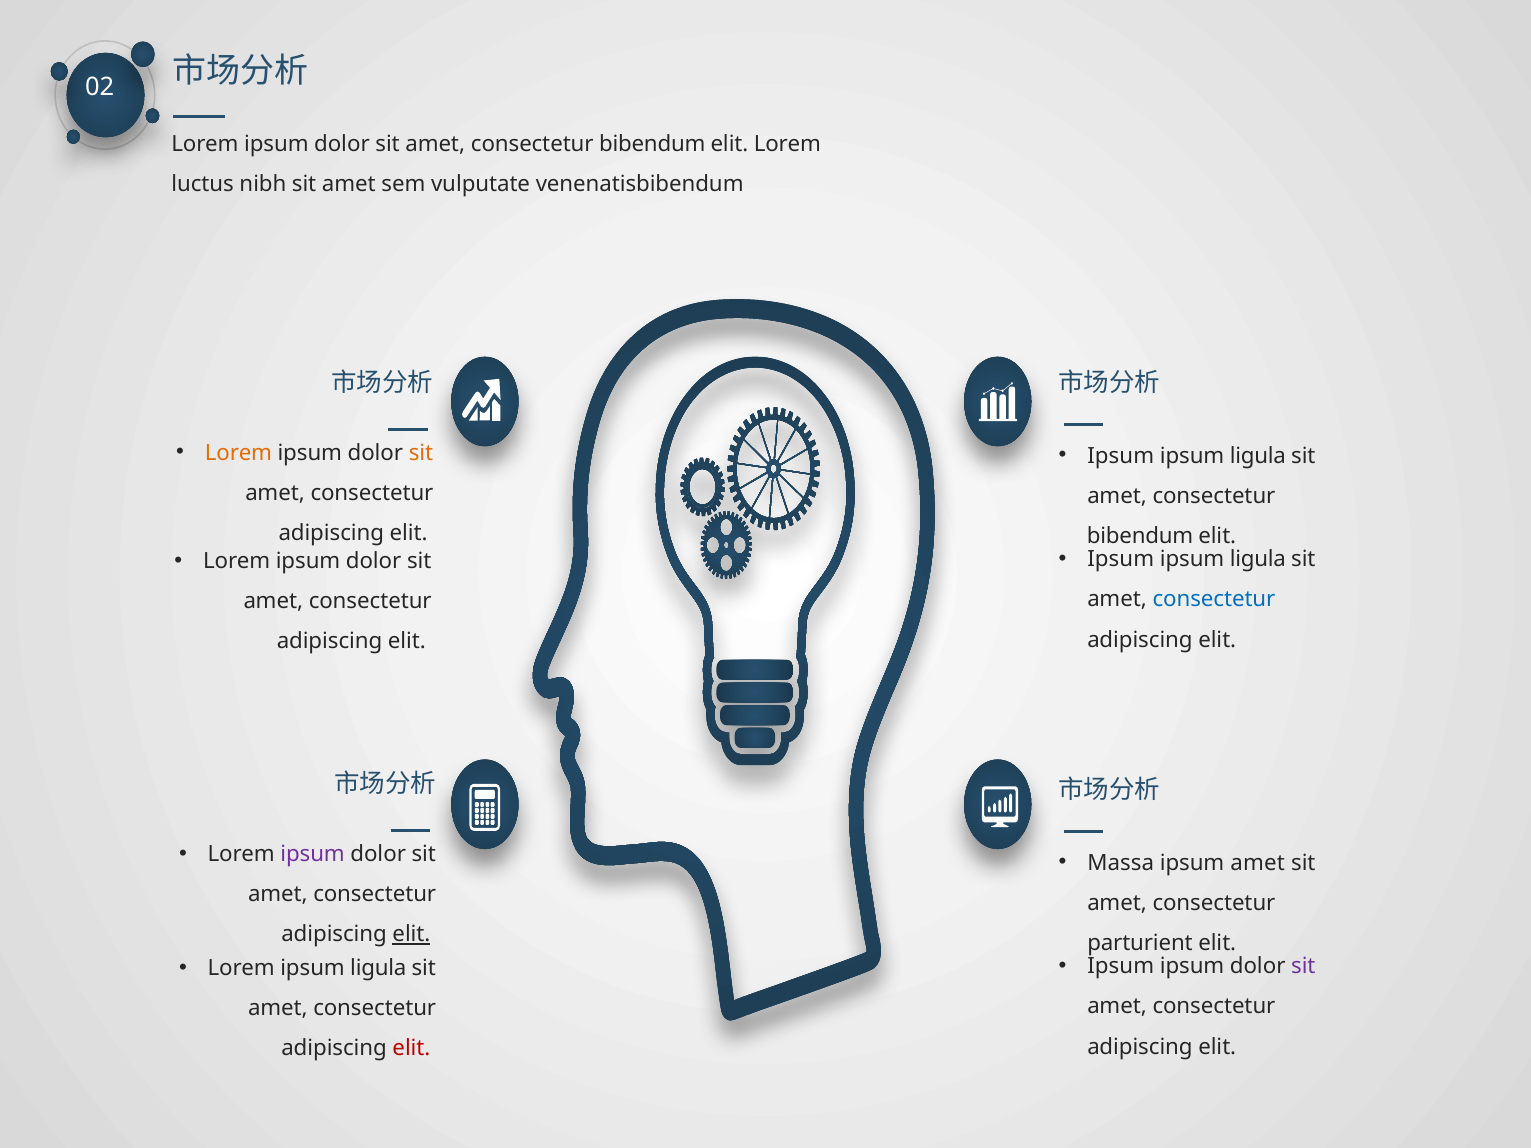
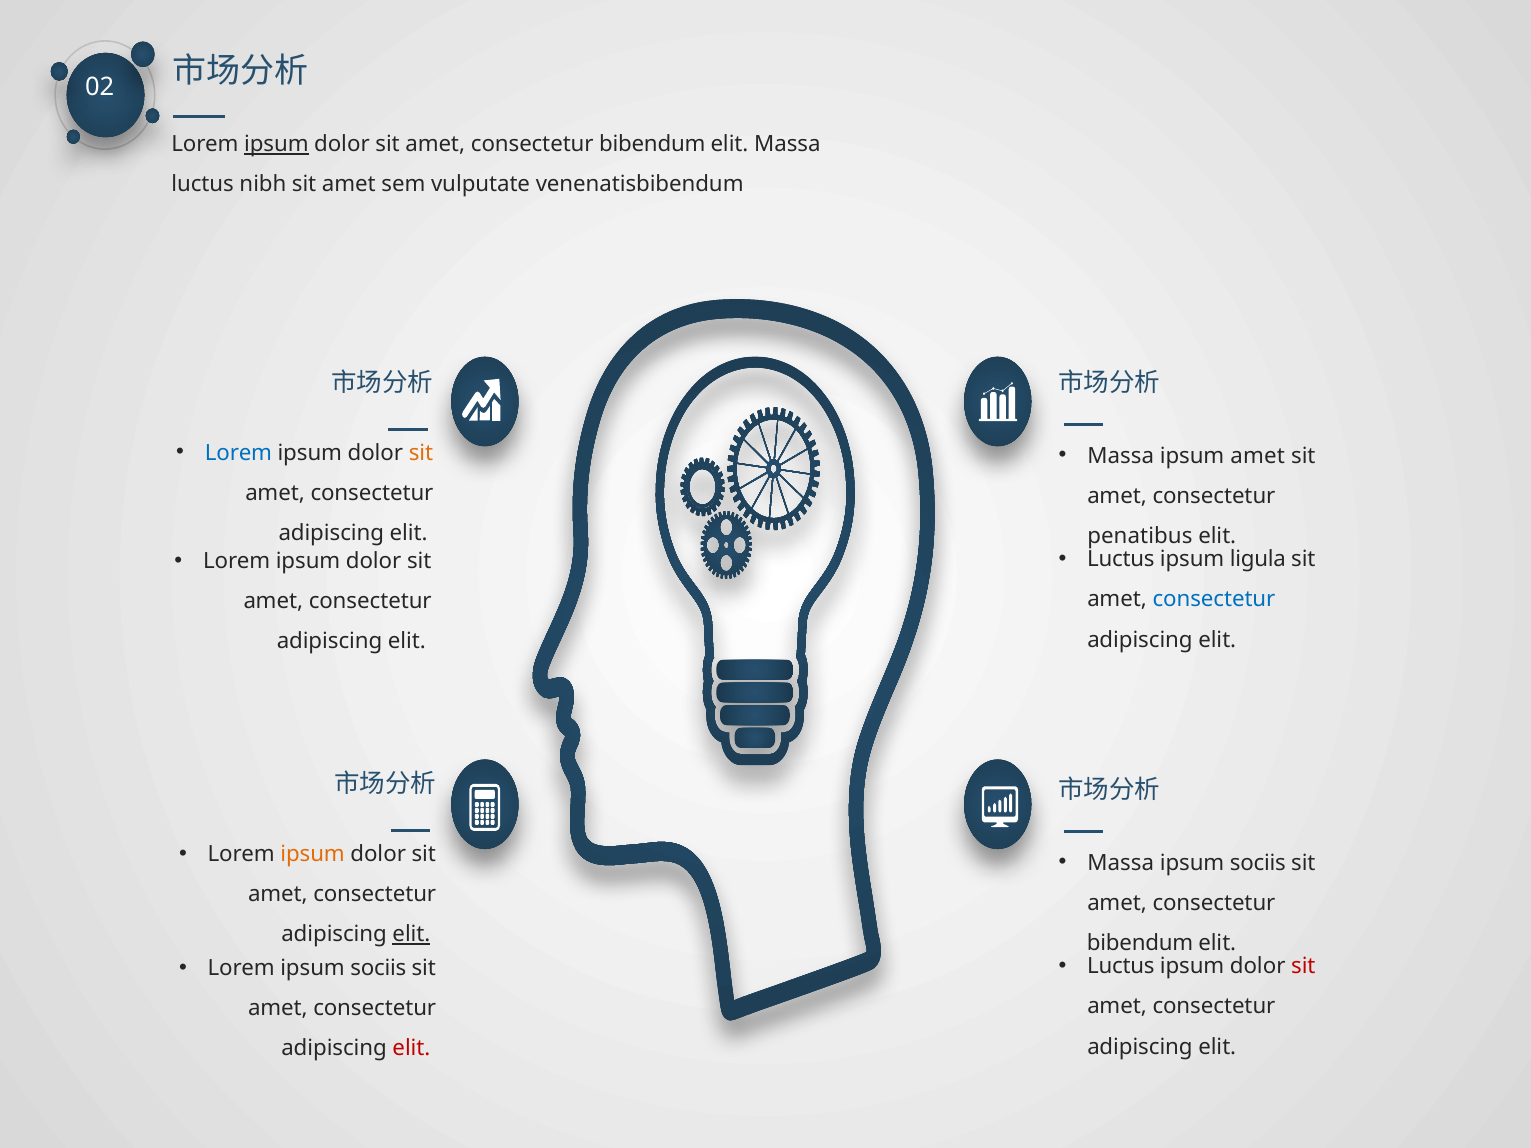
ipsum underline: none -> present (276, 144)
elit Lorem: Lorem -> Massa (787, 144)
Lorem colour: orange -> blue (239, 453)
Ipsum: Ipsum -> Massa (1121, 456)
ligula: ligula -> amet (1258, 456)
bibendum: bibendum -> penatibus (1140, 536)
Ipsum: Ipsum -> Luctus (1121, 560)
ipsum colour: purple -> orange (313, 854)
amet: amet -> sociis (1258, 863)
parturient: parturient -> bibendum (1140, 943)
Ipsum: Ipsum -> Luctus (1121, 967)
sit colour: purple -> red (1303, 967)
Lorem ipsum ligula: ligula -> sociis (378, 968)
